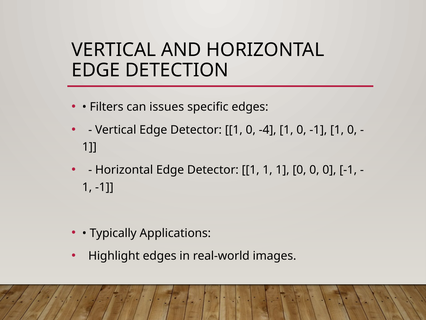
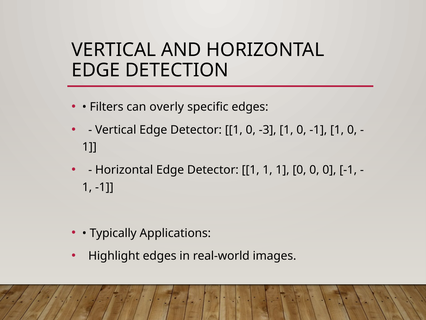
issues: issues -> overly (167, 107)
-4: -4 -> -3 (268, 130)
